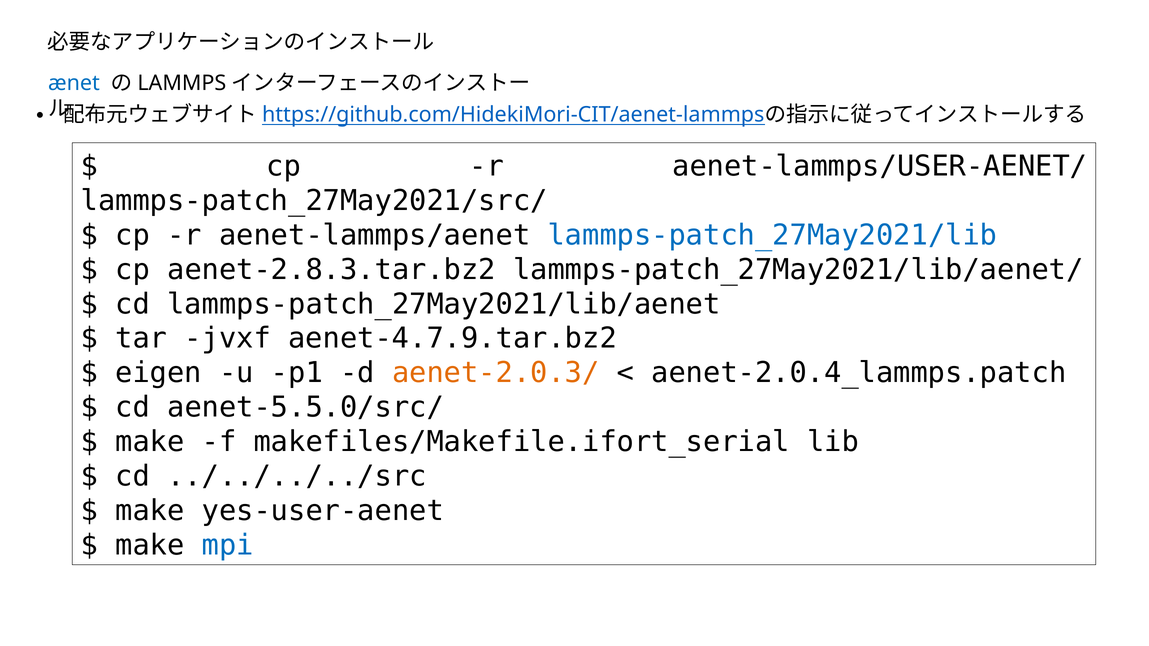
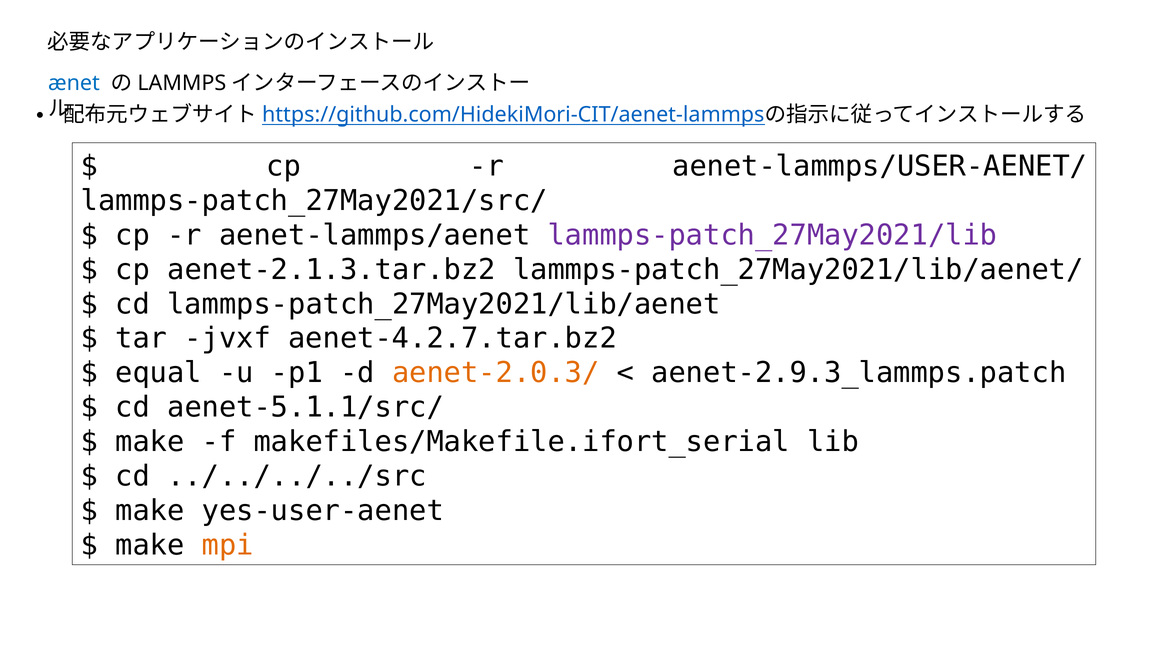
lammps-patch_27May2021/lib colour: blue -> purple (772, 235)
aenet-2.8.3.tar.bz2: aenet-2.8.3.tar.bz2 -> aenet-2.1.3.tar.bz2 (332, 270)
aenet-4.7.9.tar.bz2: aenet-4.7.9.tar.bz2 -> aenet-4.2.7.tar.bz2 (453, 339)
eigen: eigen -> equal (159, 373)
aenet-2.0.4_lammps.patch: aenet-2.0.4_lammps.patch -> aenet-2.9.3_lammps.patch (859, 373)
aenet-5.5.0/src/: aenet-5.5.0/src/ -> aenet-5.1.1/src/ (306, 408)
mpi colour: blue -> orange (228, 545)
